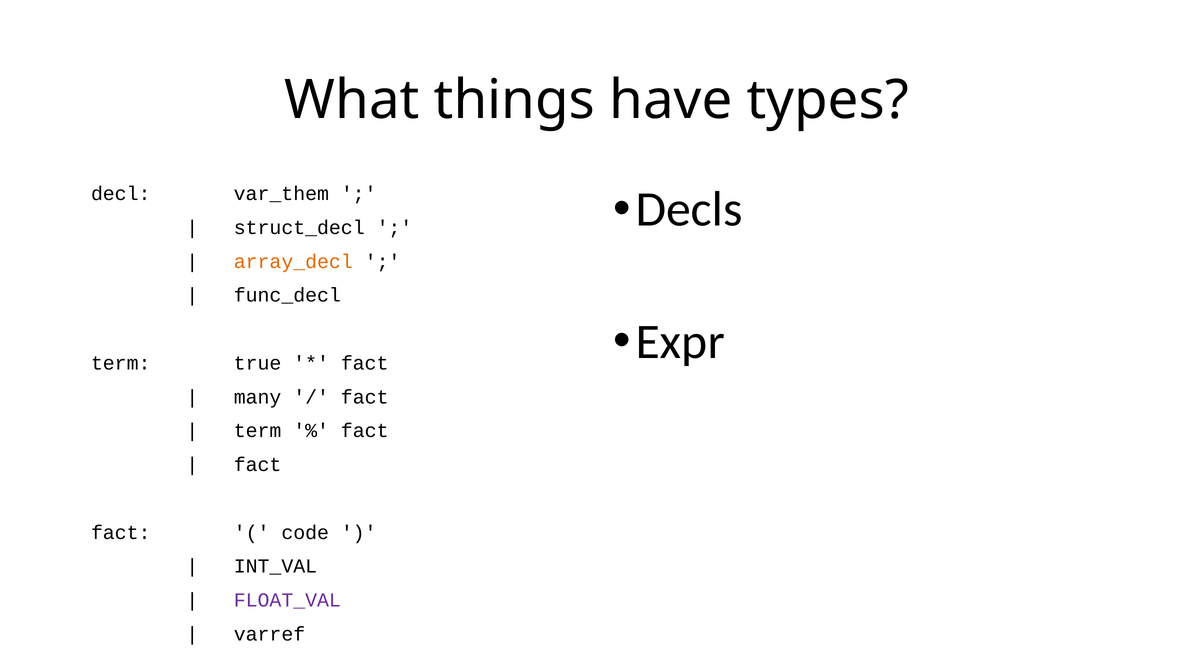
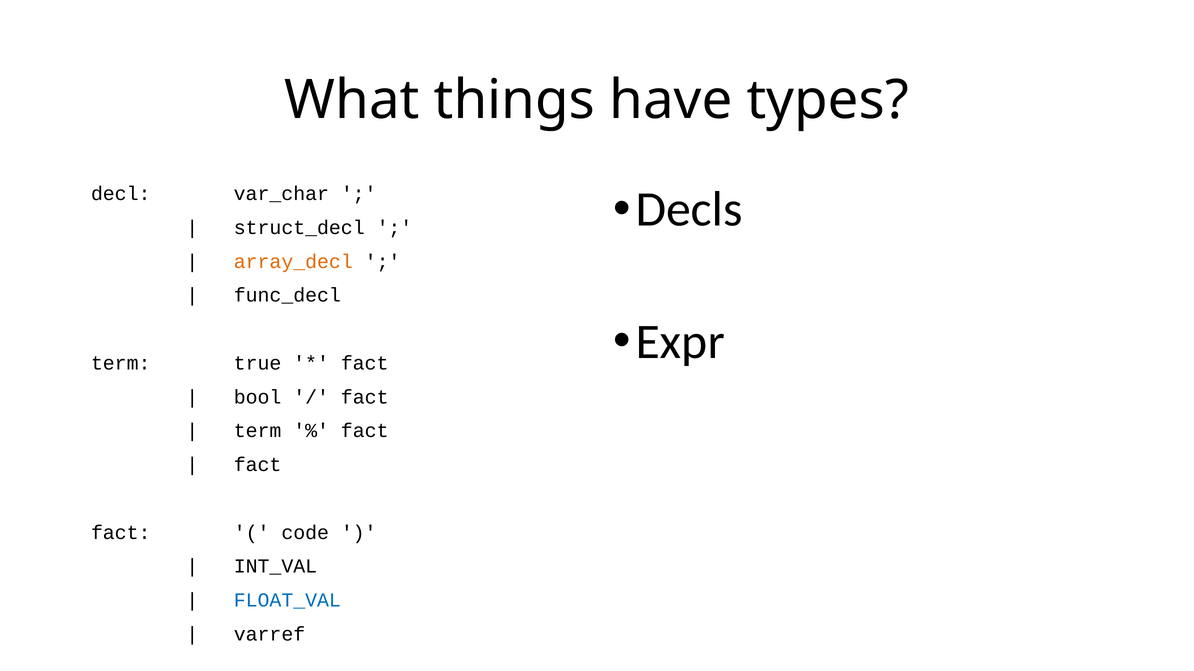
var_them: var_them -> var_char (281, 194)
many: many -> bool (258, 397)
FLOAT_VAL colour: purple -> blue (287, 601)
